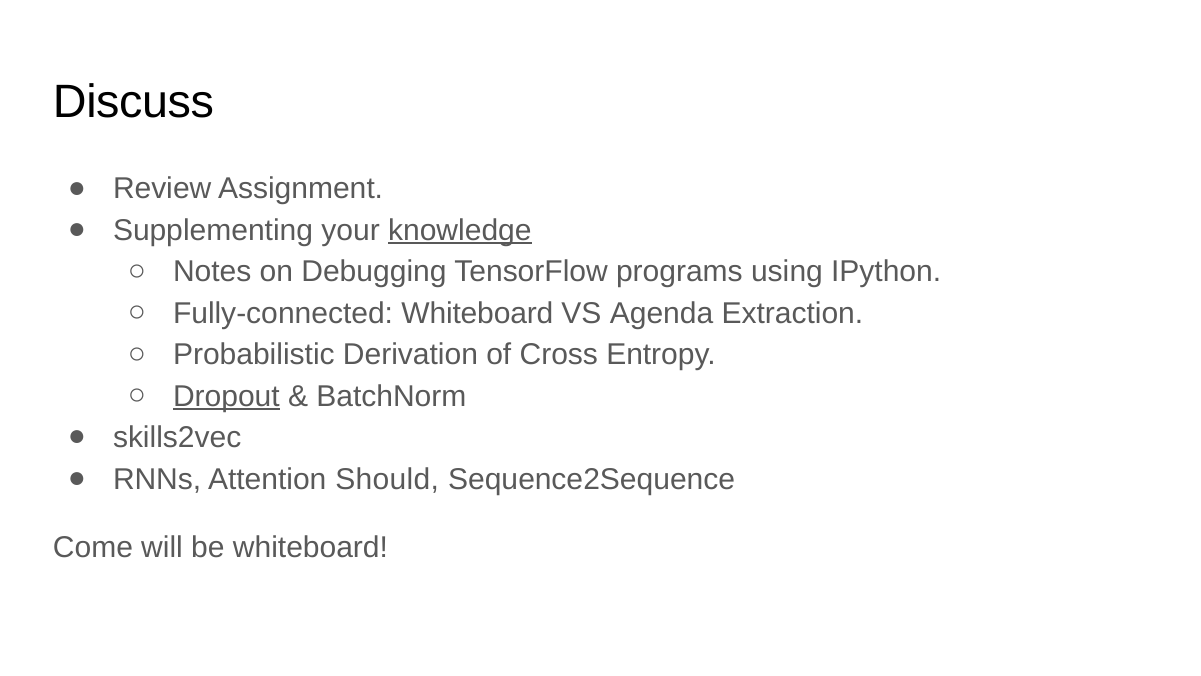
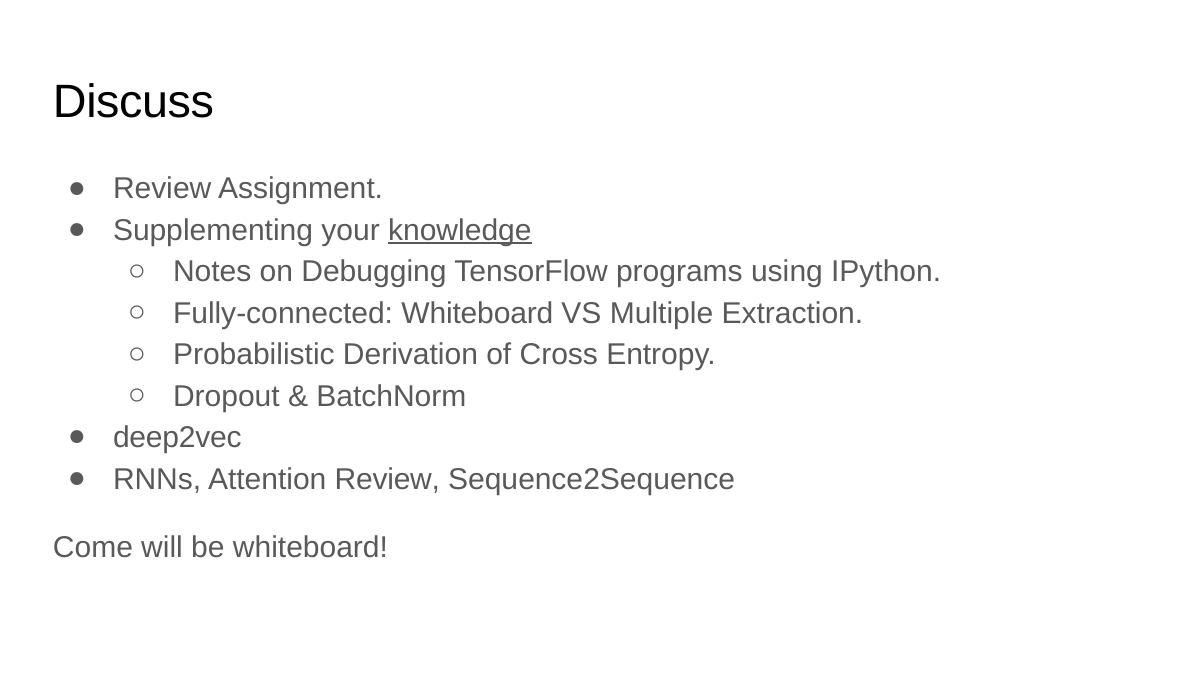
Agenda: Agenda -> Multiple (662, 313)
Dropout underline: present -> none (226, 396)
skills2vec: skills2vec -> deep2vec (177, 437)
Attention Should: Should -> Review (387, 479)
